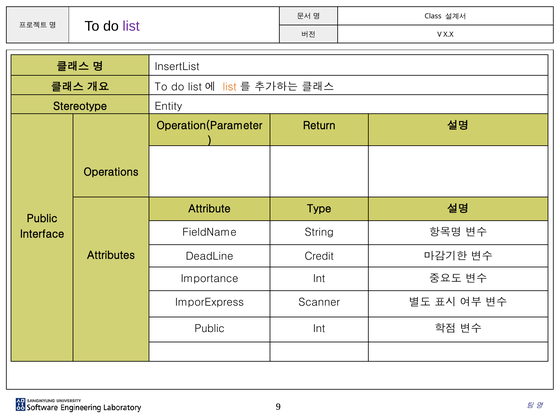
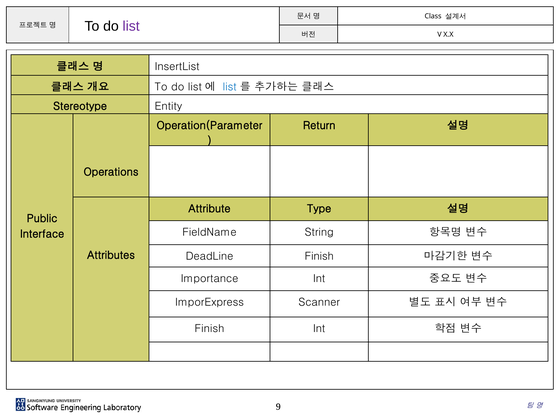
list colour: orange -> blue (230, 87)
DeadLine Credit: Credit -> Finish (319, 256)
Public: Public -> Finish (209, 328)
